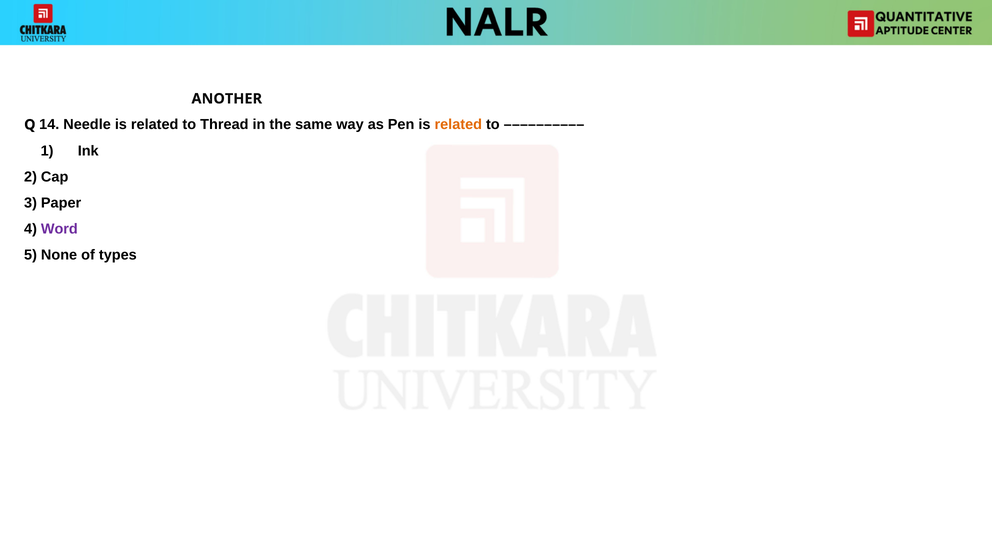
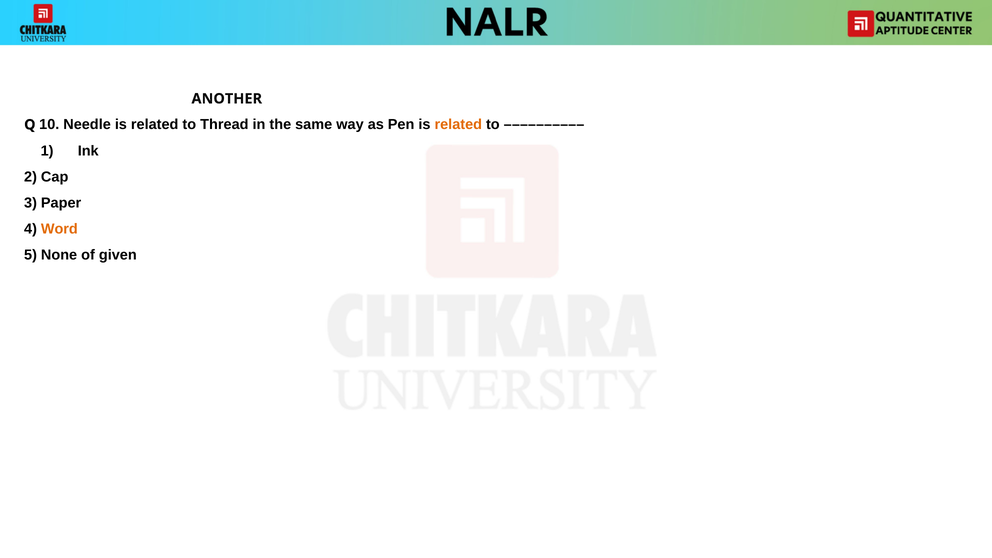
14: 14 -> 10 (49, 125)
Word colour: purple -> orange (59, 229)
types: types -> given (118, 255)
